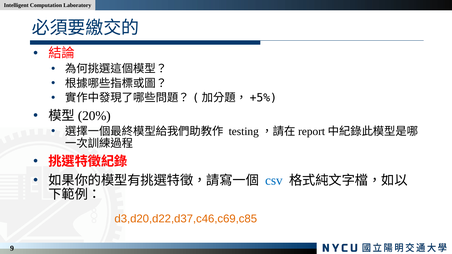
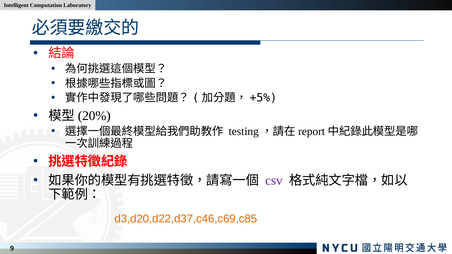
csv colour: blue -> purple (274, 181)
